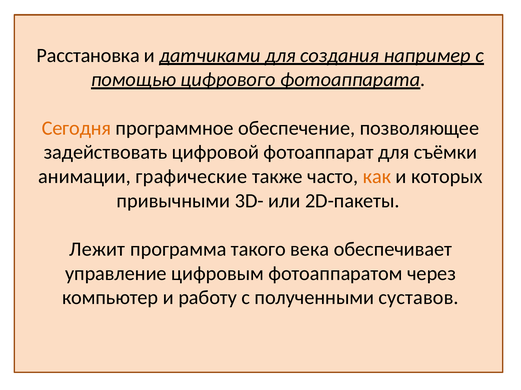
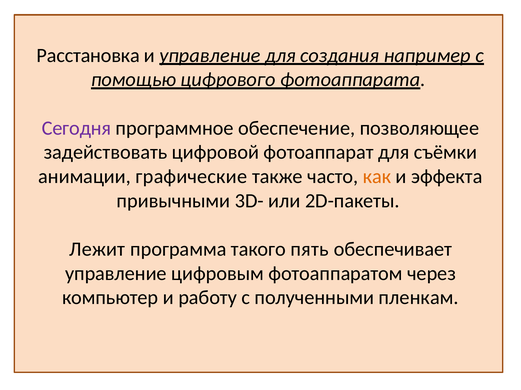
и датчиками: датчиками -> управление (210, 56)
Сегодня colour: orange -> purple (76, 128)
которых: которых -> эффекта (447, 177)
века: века -> пять (310, 250)
суставов: суставов -> пленкам (419, 298)
